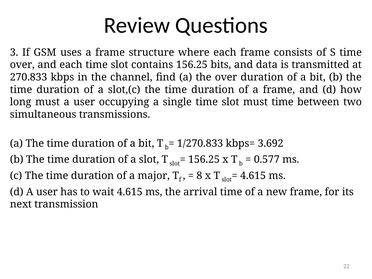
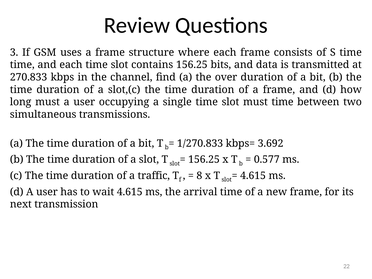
over: over -> time (22, 65)
major: major -> traffic (154, 176)
